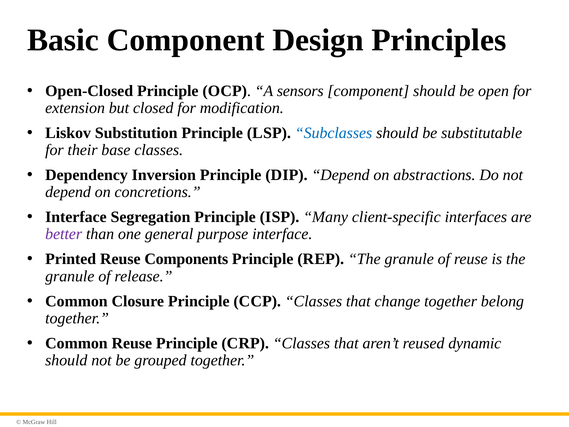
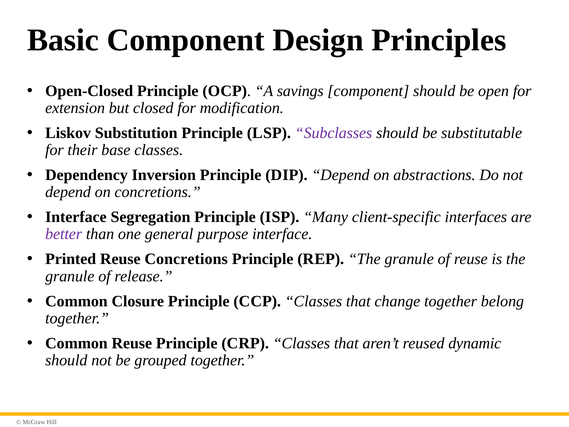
sensors: sensors -> savings (300, 91)
Subclasses colour: blue -> purple (334, 133)
Reuse Components: Components -> Concretions (186, 259)
